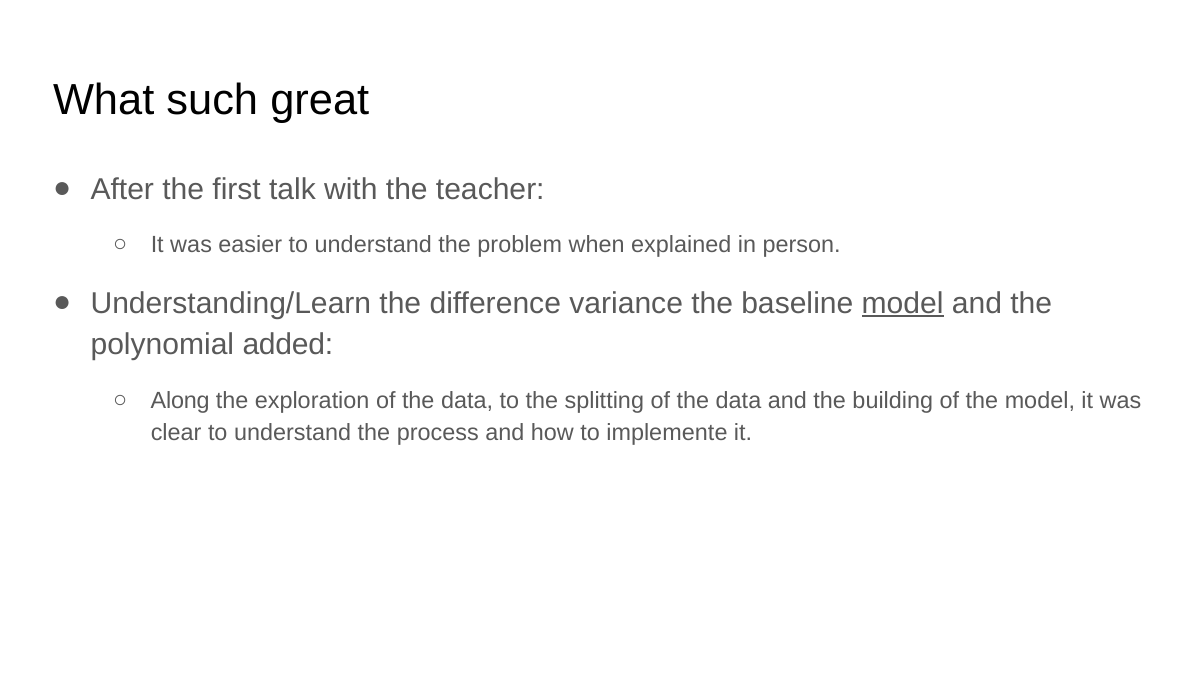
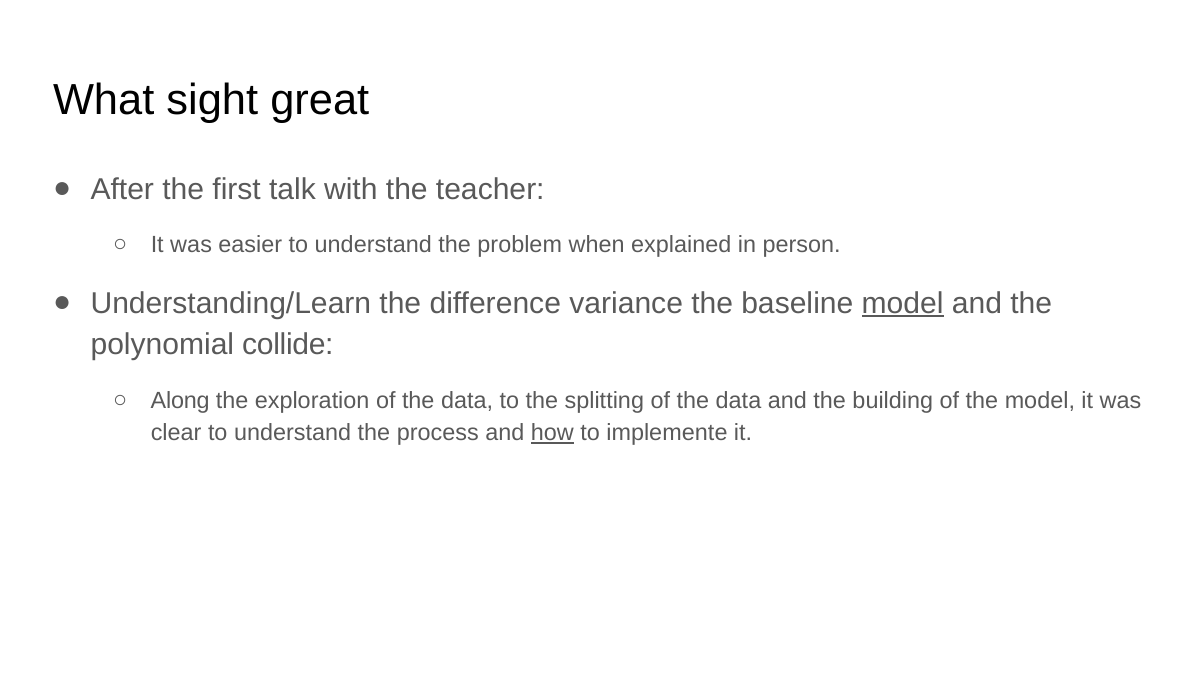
such: such -> sight (212, 100)
added: added -> collide (288, 345)
how underline: none -> present (552, 433)
